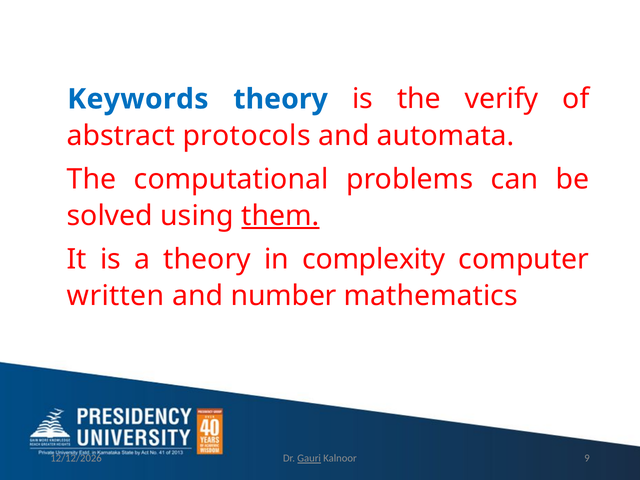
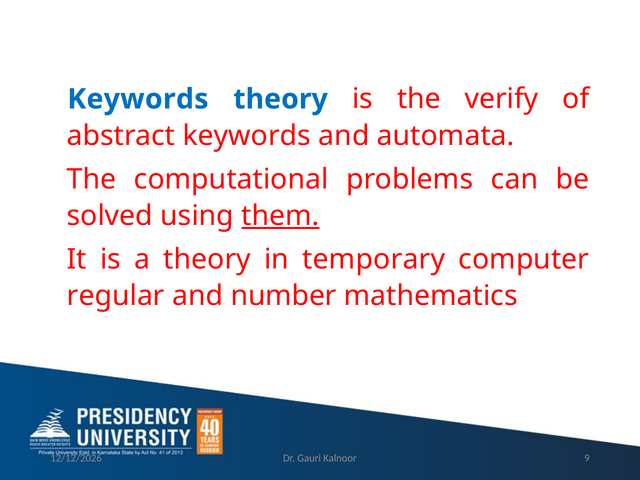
abstract protocols: protocols -> keywords (247, 136)
complexity: complexity -> temporary (374, 259)
written: written -> regular (116, 296)
Gauri underline: present -> none (309, 458)
